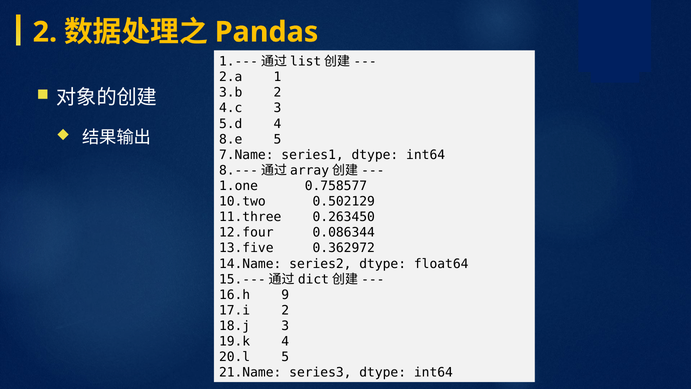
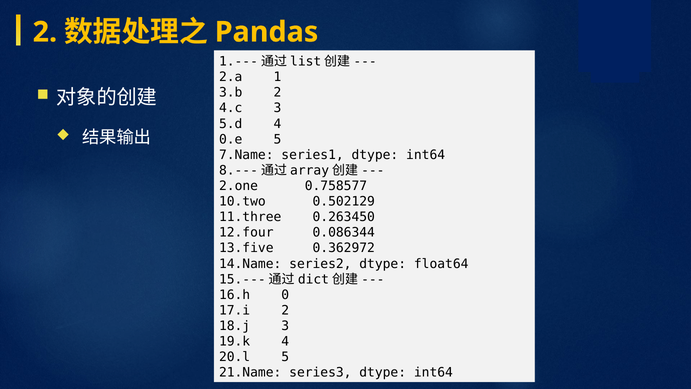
8.e: 8.e -> 0.e (231, 139)
1.one: 1.one -> 2.one (239, 186)
9: 9 -> 0 (285, 295)
